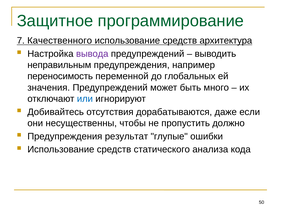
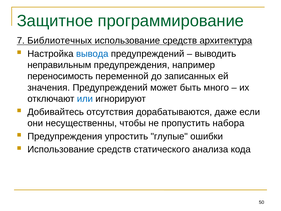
Качественного: Качественного -> Библиотечных (60, 41)
вывода colour: purple -> blue (92, 54)
глобальных: глобальных -> записанных (190, 76)
должно: должно -> набора (228, 123)
результат: результат -> упростить (126, 136)
